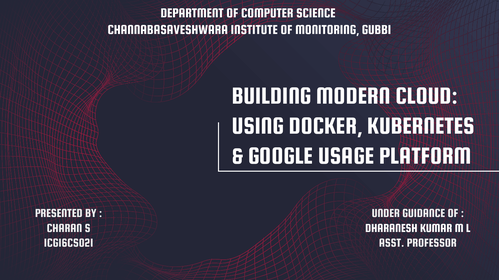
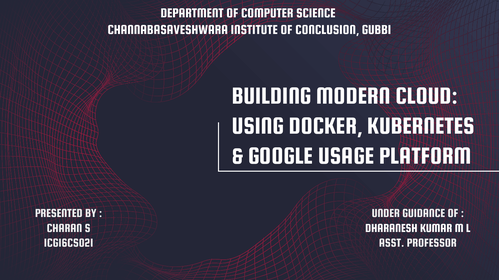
MONITORING: MONITORING -> CONCLUSION (327, 30)
